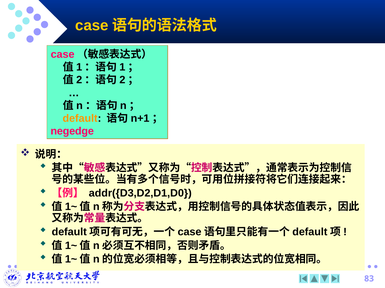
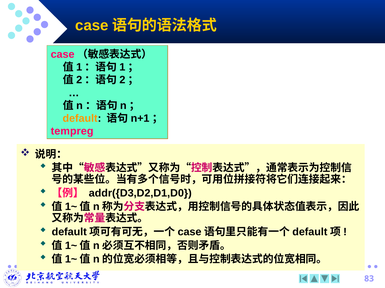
negedge: negedge -> tempreg (72, 132)
